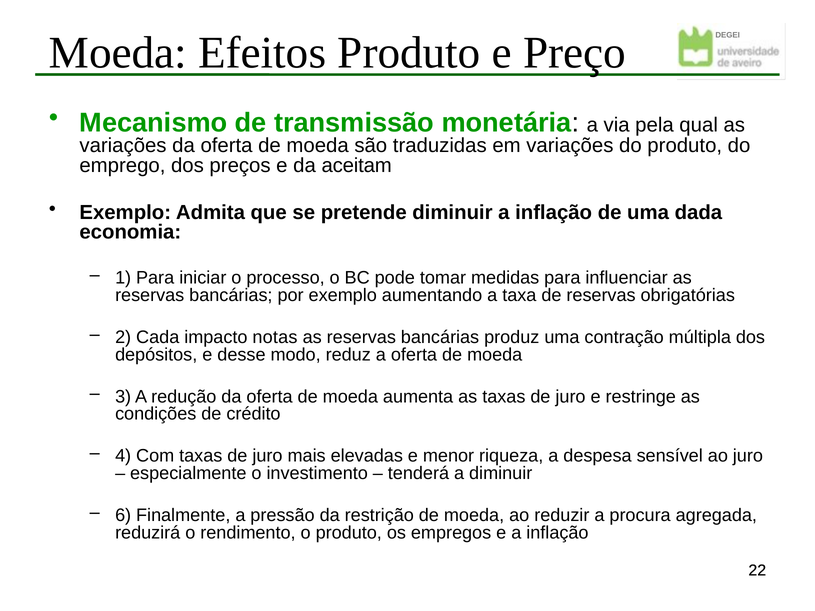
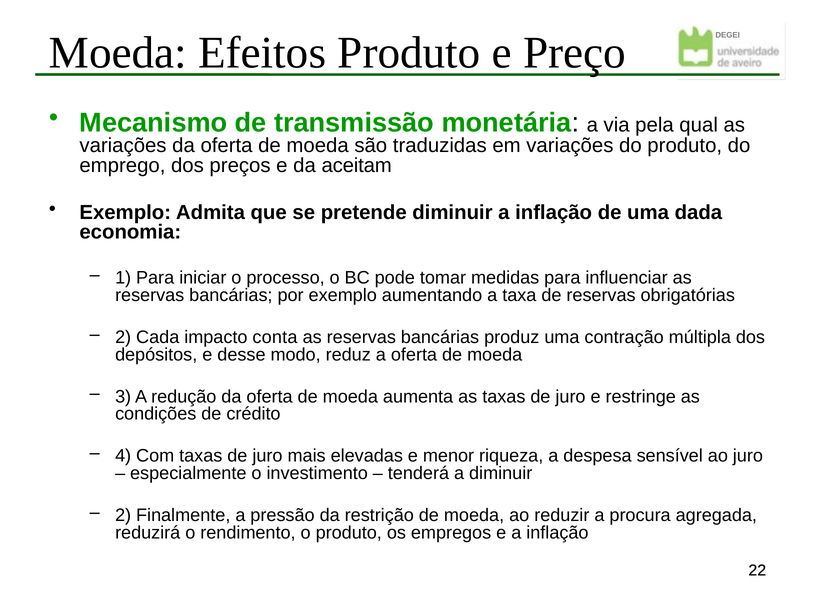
notas: notas -> conta (275, 337)
6: 6 -> 2 (123, 516)
